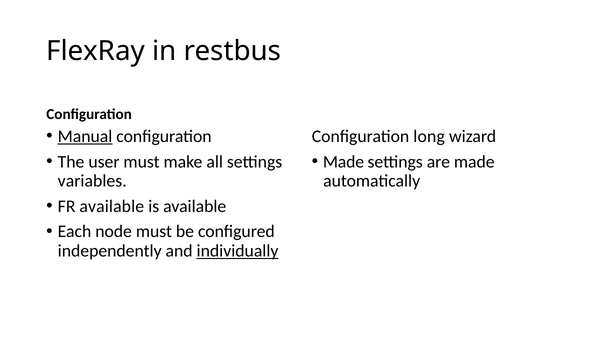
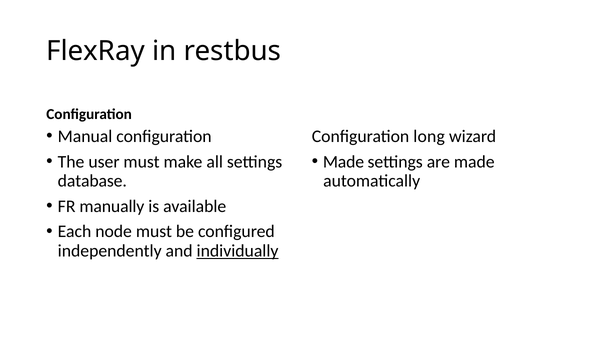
Manual underline: present -> none (85, 136)
variables: variables -> database (92, 181)
FR available: available -> manually (112, 206)
